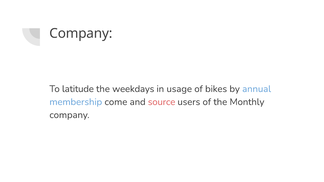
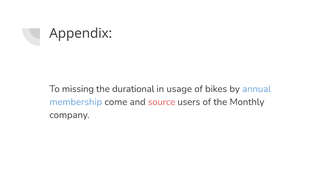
Company: Company -> Appendix (81, 33)
latitude: latitude -> missing (78, 89)
weekdays: weekdays -> durational (133, 89)
